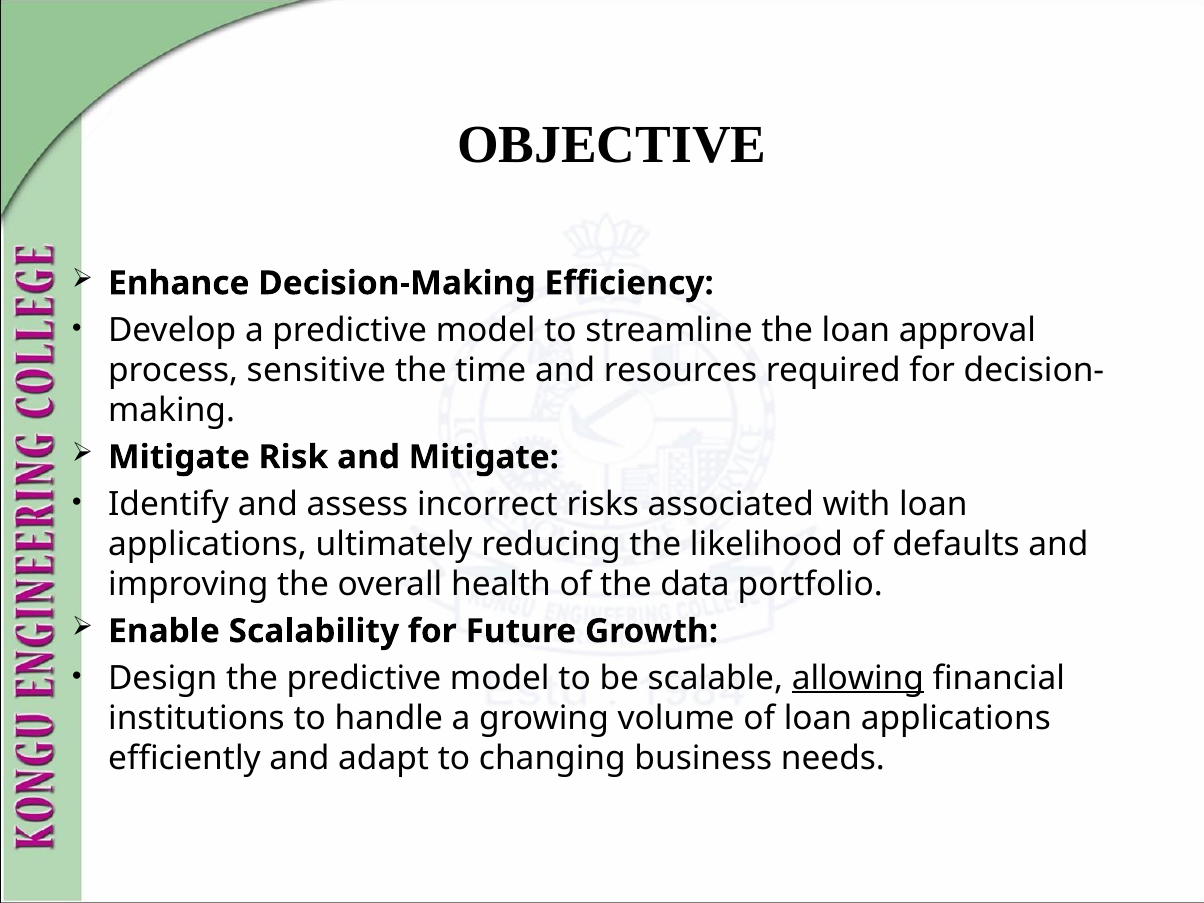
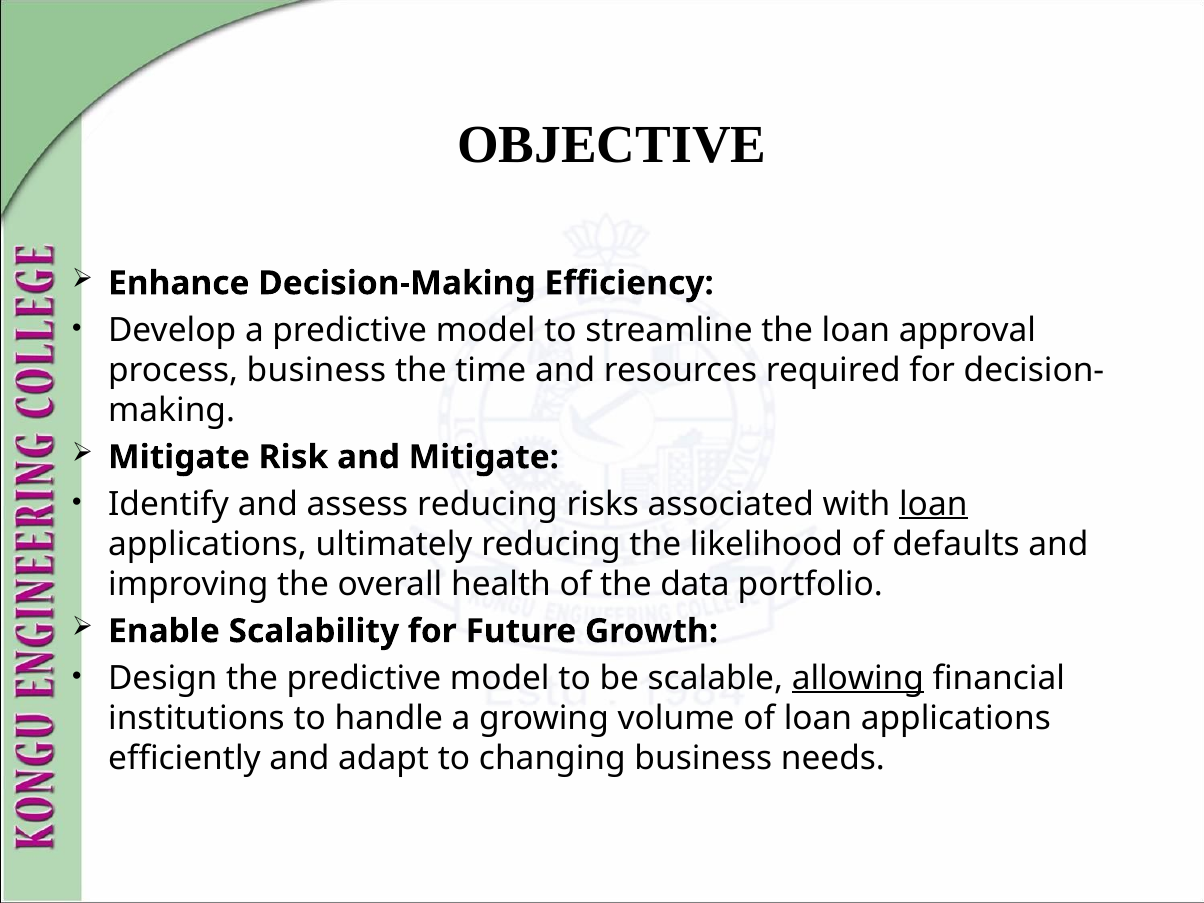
process sensitive: sensitive -> business (316, 370)
assess incorrect: incorrect -> reducing (487, 504)
loan underline: none -> present (933, 504)
